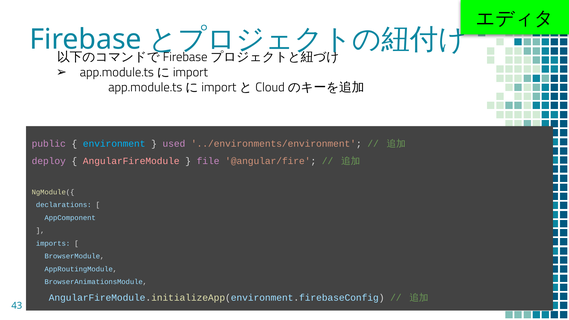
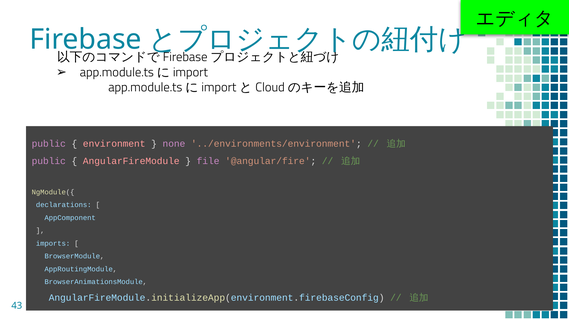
environment colour: light blue -> pink (114, 144)
used: used -> none (174, 144)
deploy: deploy -> public (49, 161)
